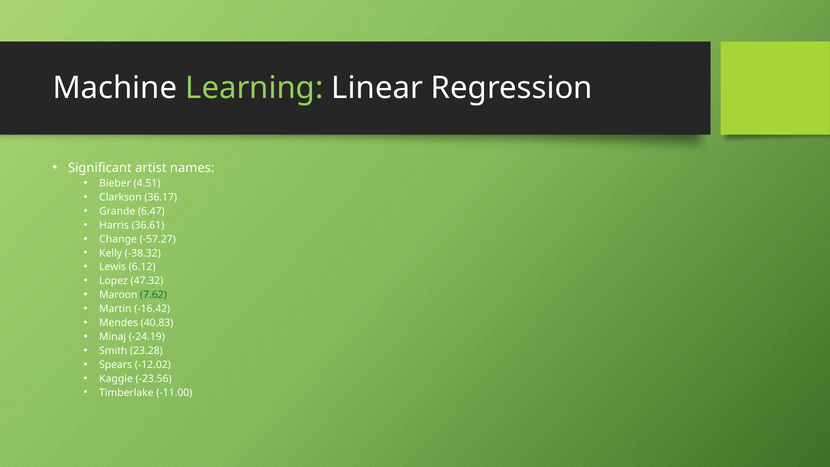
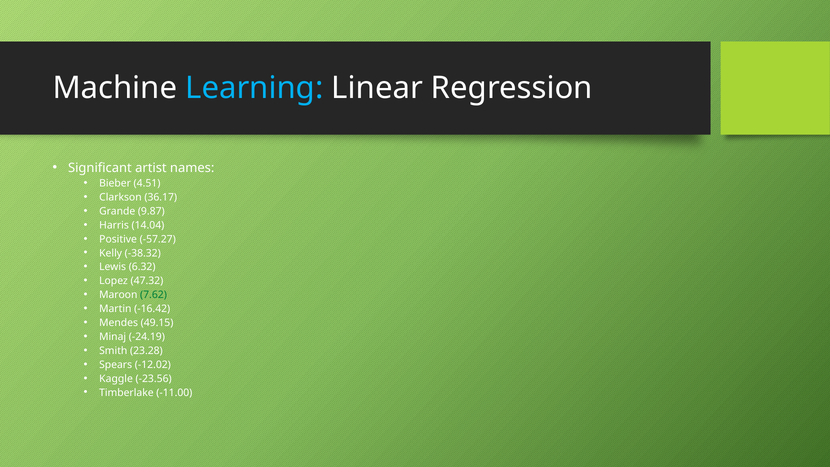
Learning colour: light green -> light blue (254, 88)
6.47: 6.47 -> 9.87 (151, 211)
36.61: 36.61 -> 14.04 (148, 225)
Change: Change -> Positive (118, 239)
6.12: 6.12 -> 6.32 (142, 267)
40.83: 40.83 -> 49.15 (157, 323)
